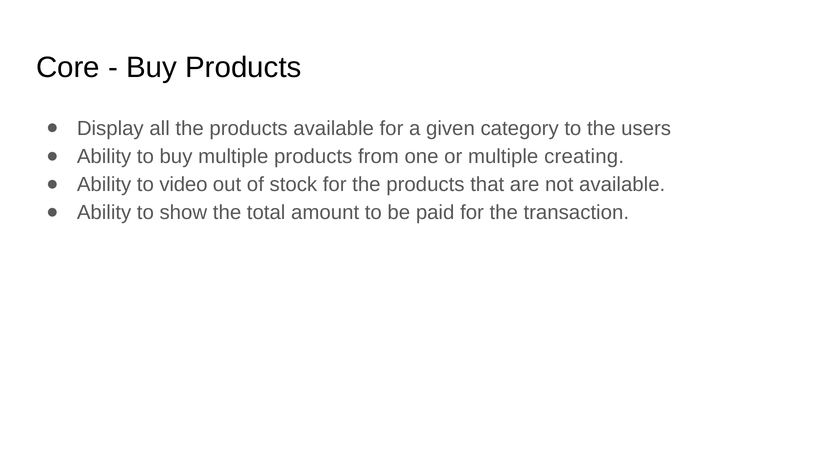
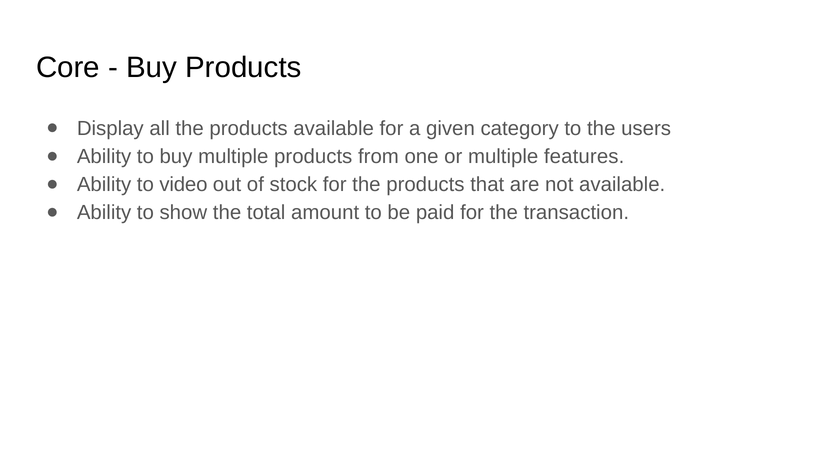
creating: creating -> features (584, 157)
